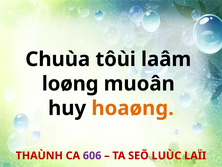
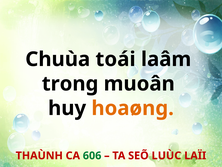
tôùi: tôùi -> toái (116, 59)
loøng: loøng -> trong (70, 84)
606 colour: purple -> green (92, 155)
